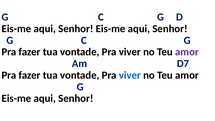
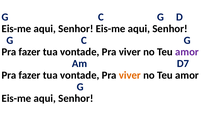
viver colour: blue -> orange (130, 75)
